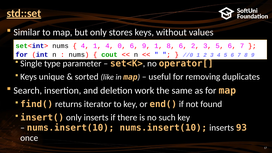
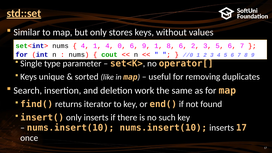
inserts 93: 93 -> 17 (241, 128)
